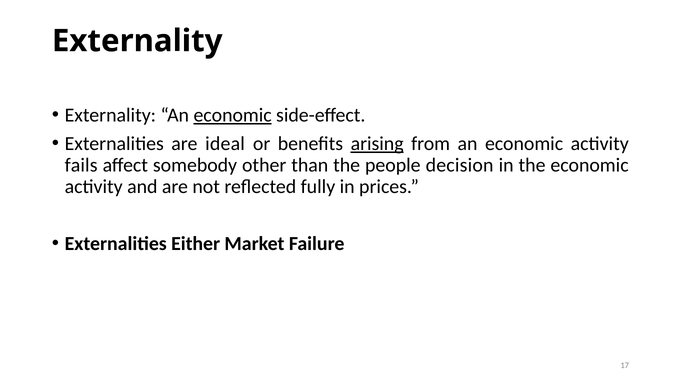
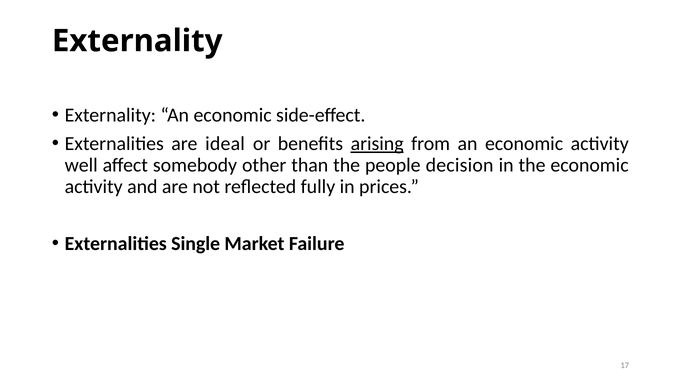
economic underline: present -> none (233, 115)
fails: fails -> well (81, 165)
Either: Either -> Single (196, 244)
